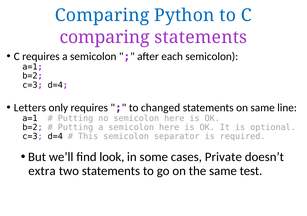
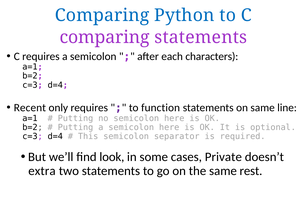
each semicolon: semicolon -> characters (212, 56)
Letters: Letters -> Recent (30, 108)
changed: changed -> function (161, 108)
test: test -> rest (251, 171)
